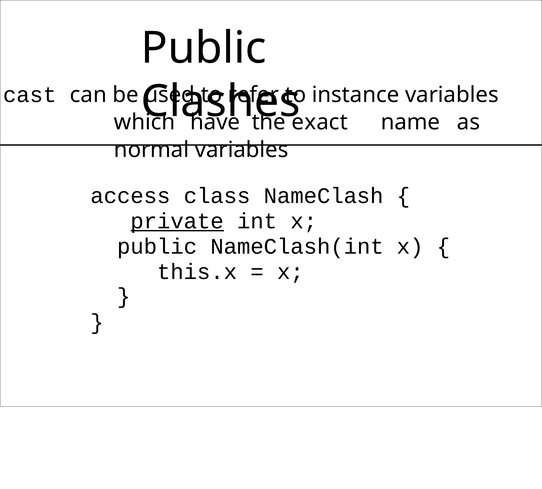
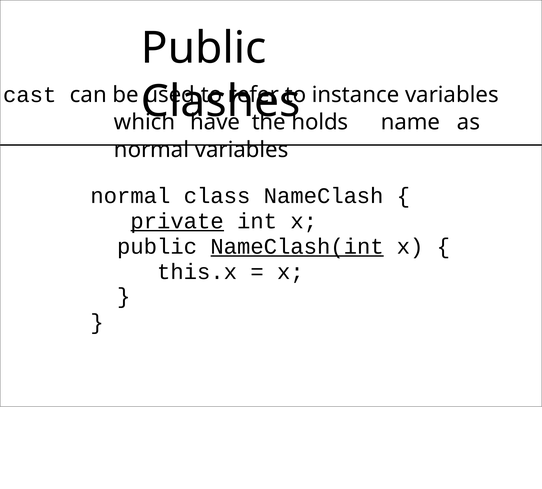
exact: exact -> holds (320, 122)
access: access -> normal (131, 196)
NameClash(int underline: none -> present (297, 247)
